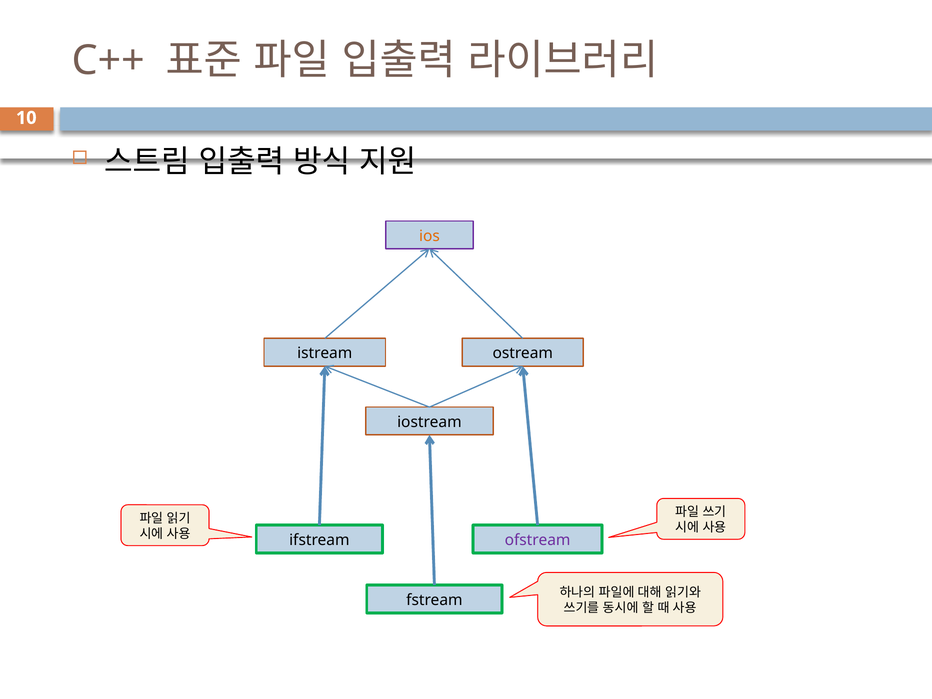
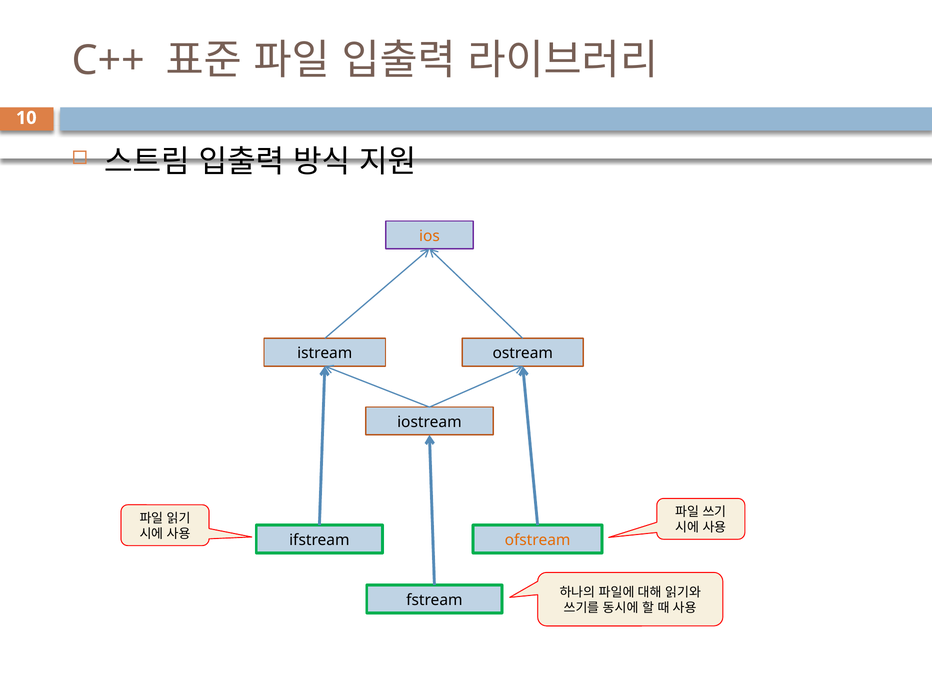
ofstream colour: purple -> orange (538, 540)
